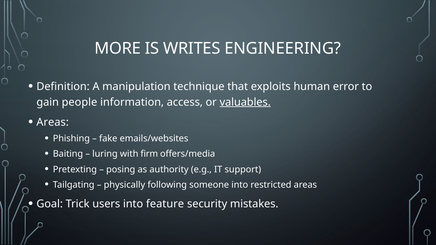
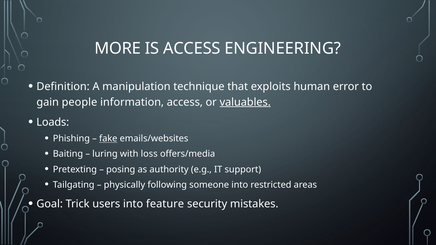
IS WRITES: WRITES -> ACCESS (192, 48)
Areas: Areas -> Loads (53, 122)
fake underline: none -> present (108, 139)
firm: firm -> loss (149, 154)
